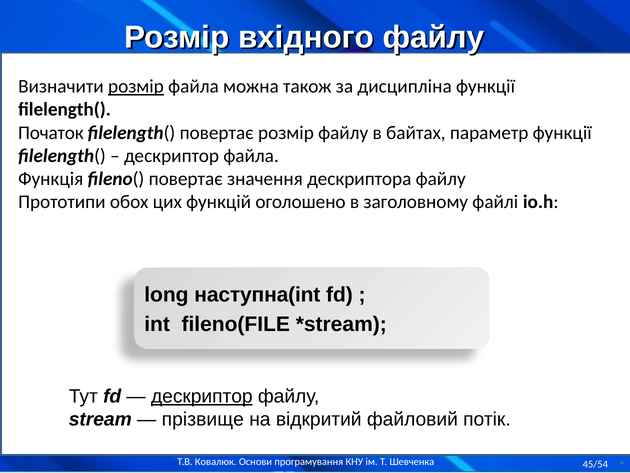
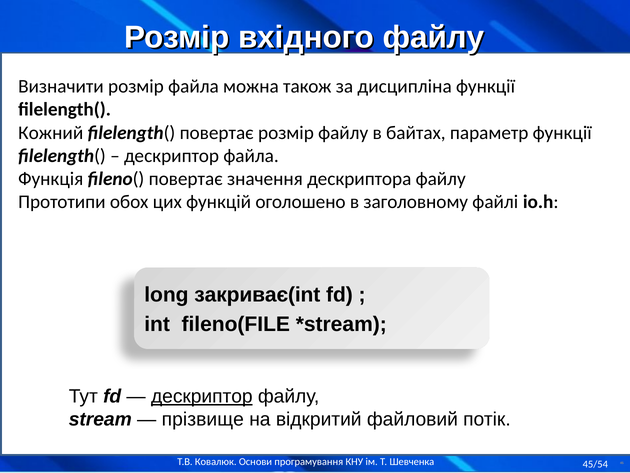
розмір underline: present -> none (136, 86)
Початок: Початок -> Кожний (51, 133)
наступна(int: наступна(int -> закриває(int (257, 295)
